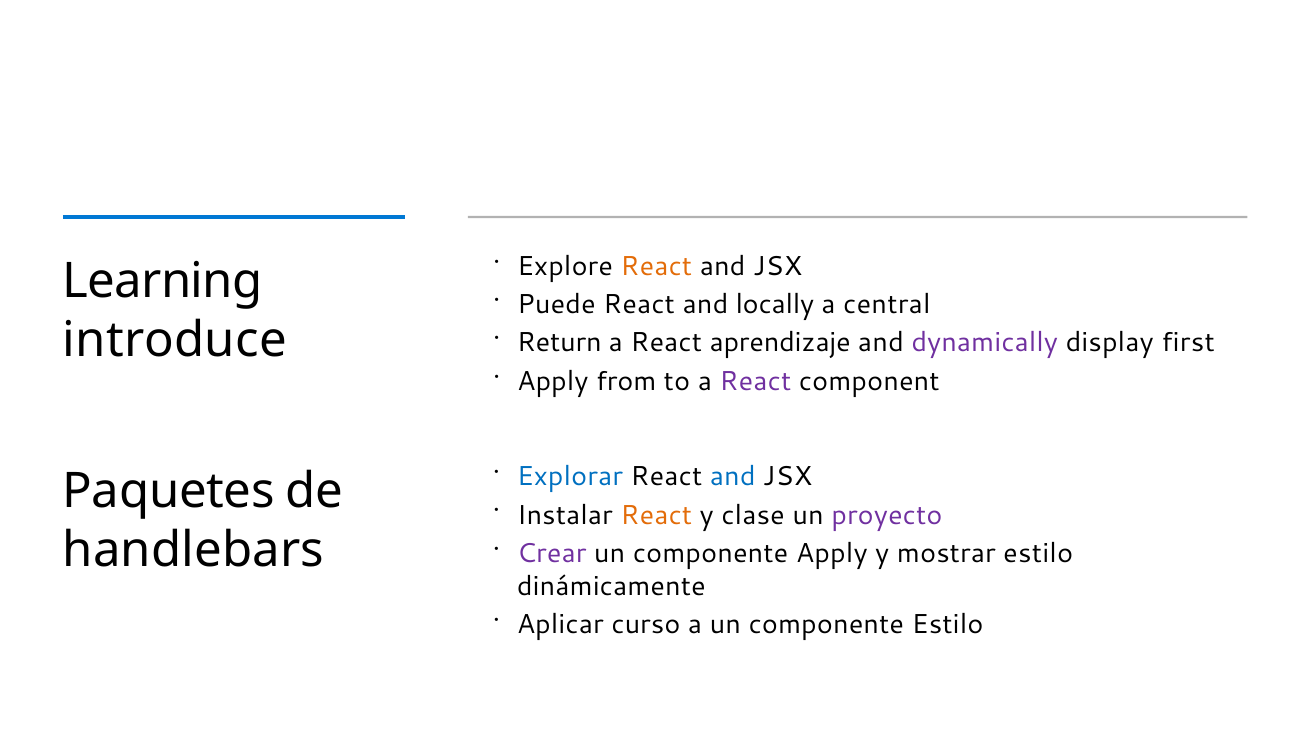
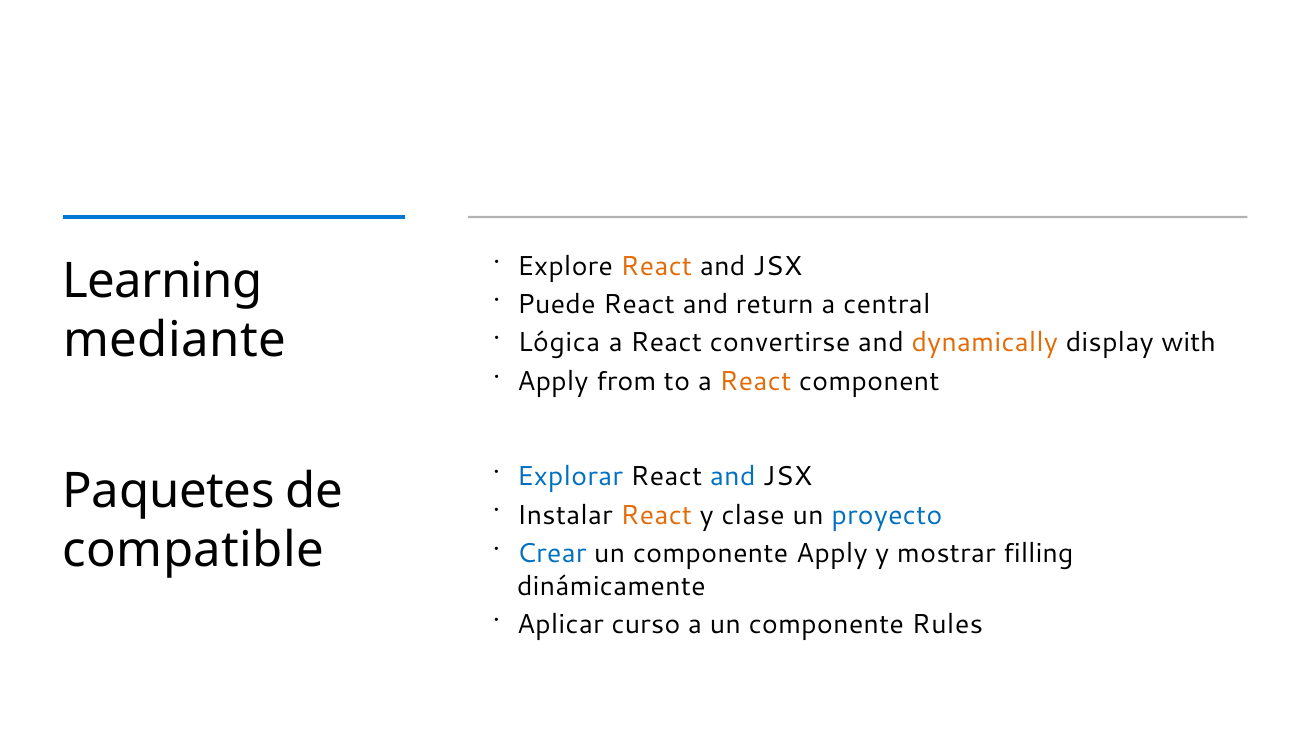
locally: locally -> return (775, 305)
introduce: introduce -> mediante (175, 340)
Return: Return -> Lógica (559, 343)
aprendizaje: aprendizaje -> convertirse (780, 343)
dynamically colour: purple -> orange (985, 343)
first: first -> with (1189, 343)
React colour: purple -> orange (755, 381)
proyecto colour: purple -> blue (887, 515)
handlebars: handlebars -> compatible (193, 550)
Crear colour: purple -> blue (552, 553)
mostrar estilo: estilo -> filling (1038, 553)
componente Estilo: Estilo -> Rules (947, 624)
